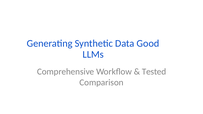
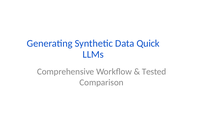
Good: Good -> Quick (148, 44)
